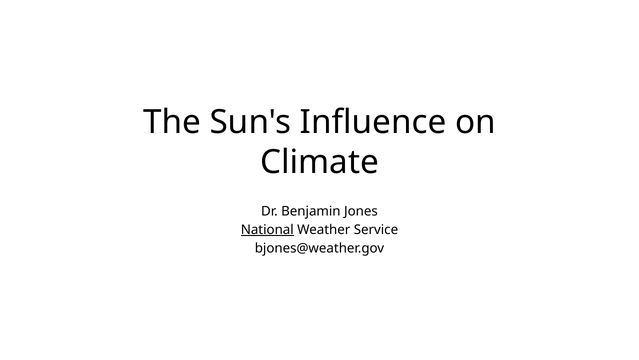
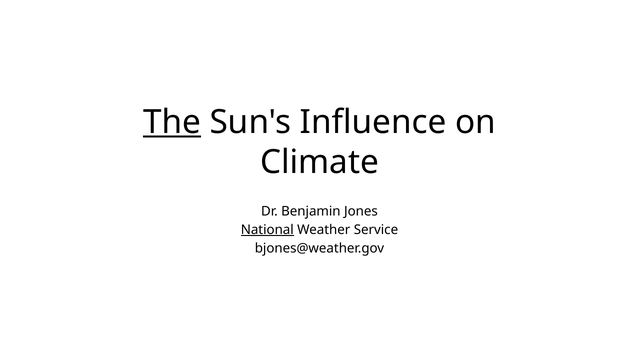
The underline: none -> present (172, 122)
